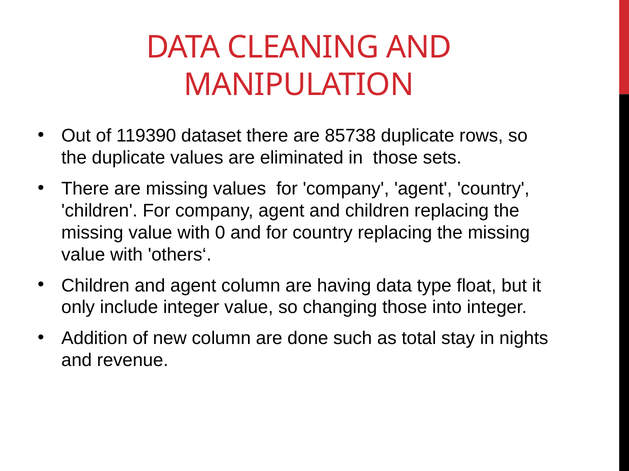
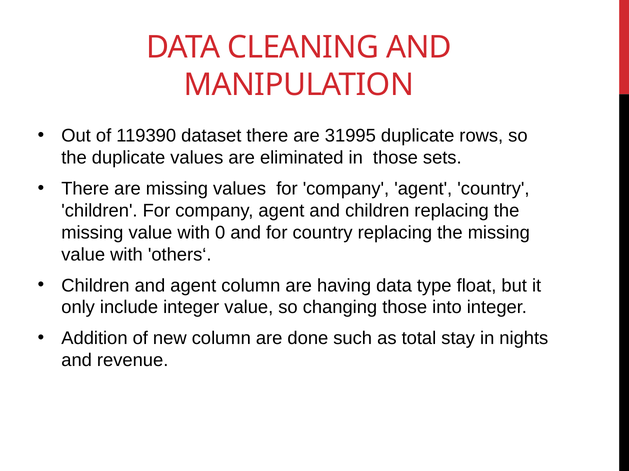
85738: 85738 -> 31995 (350, 136)
